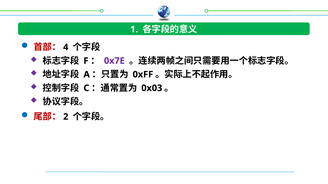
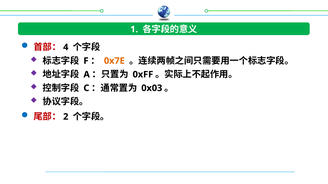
0x7E colour: purple -> orange (114, 61)
